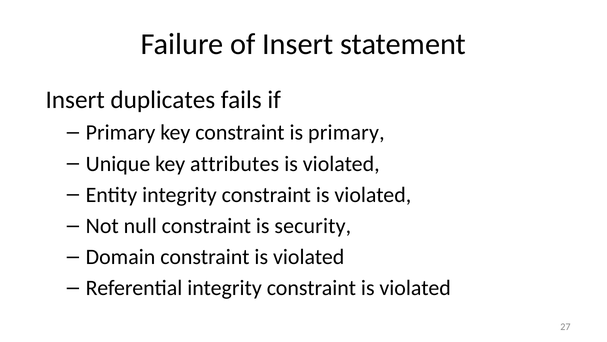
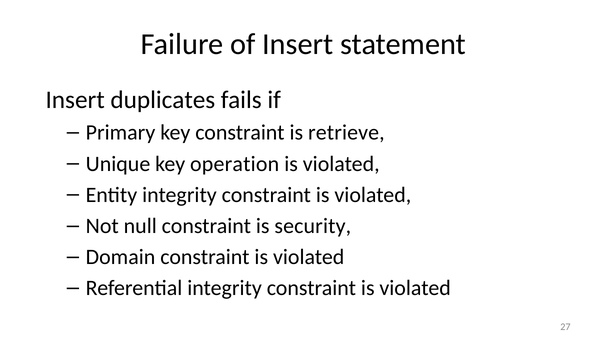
is primary: primary -> retrieve (346, 132)
attributes: attributes -> operation (235, 163)
